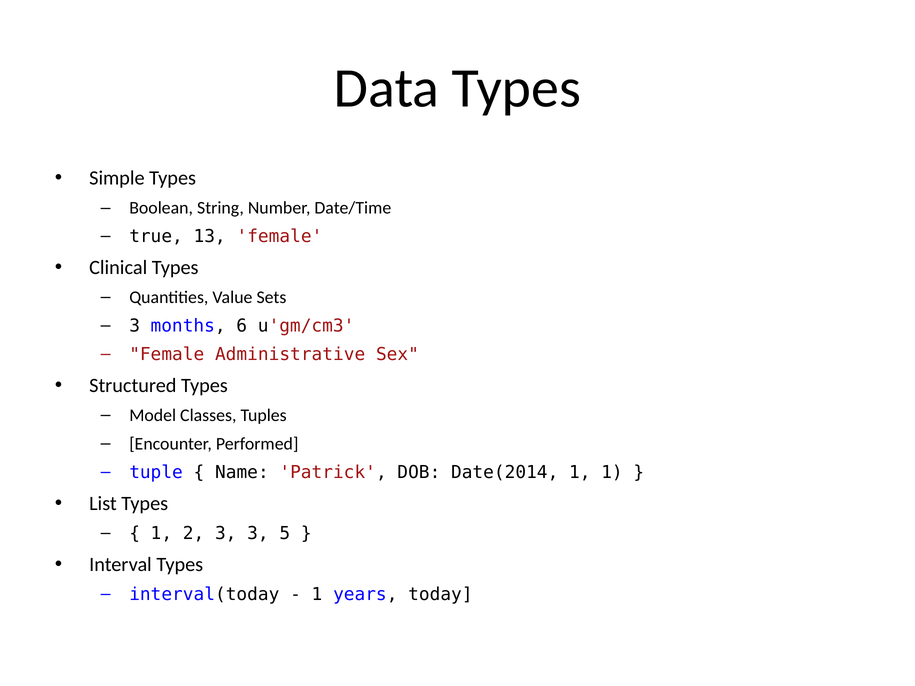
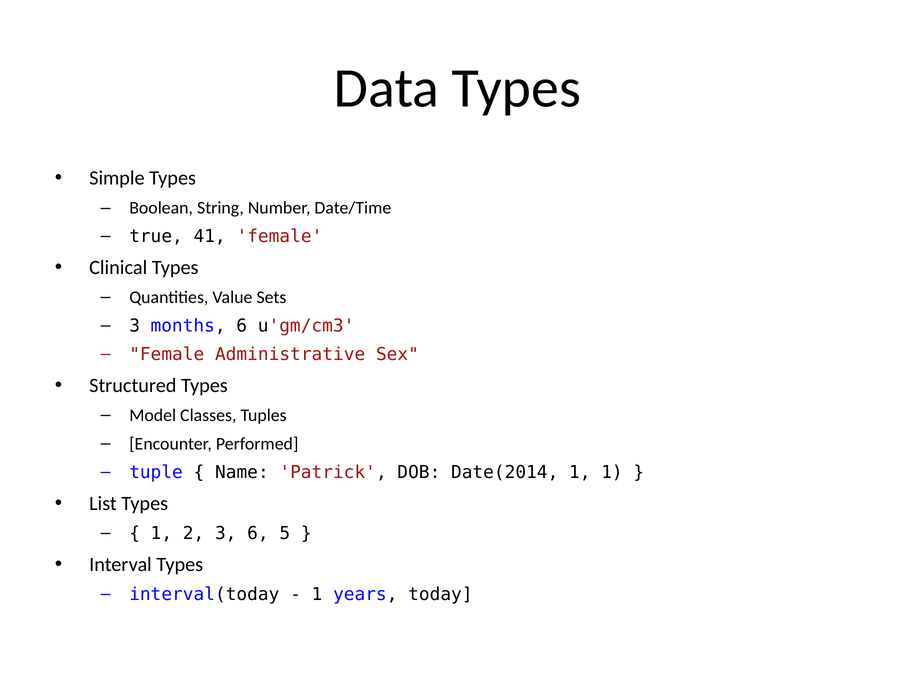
13: 13 -> 41 (210, 237)
3 3: 3 -> 6 (258, 534)
